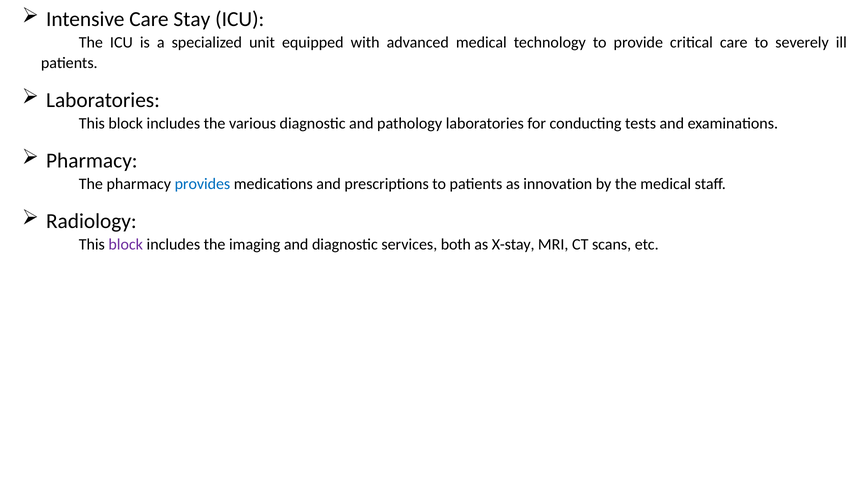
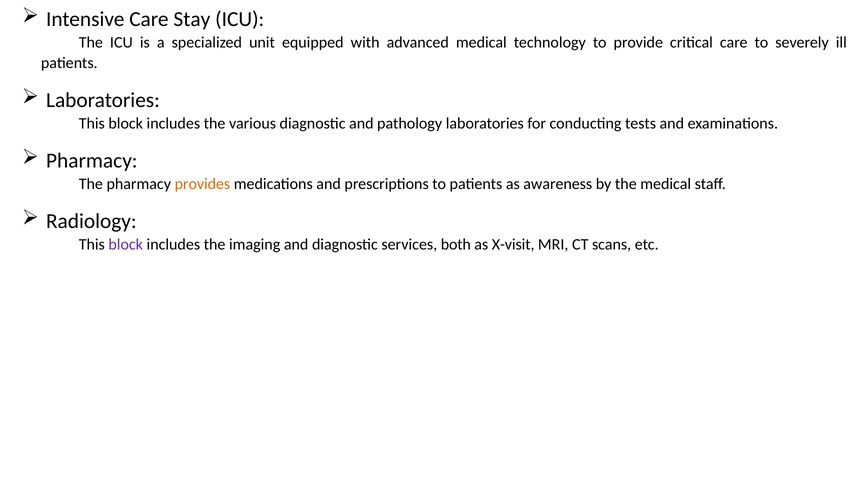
provides colour: blue -> orange (202, 184)
innovation: innovation -> awareness (558, 184)
X-stay: X-stay -> X-visit (513, 245)
